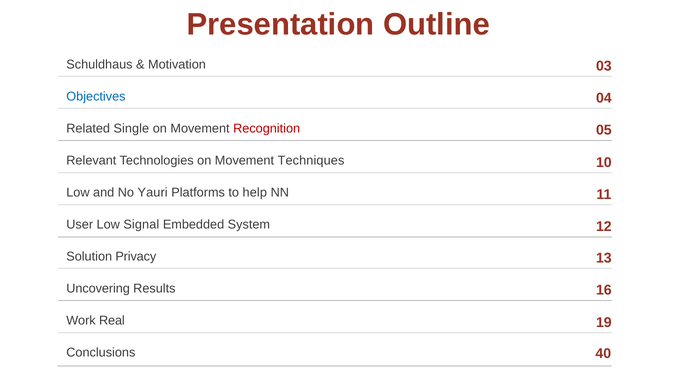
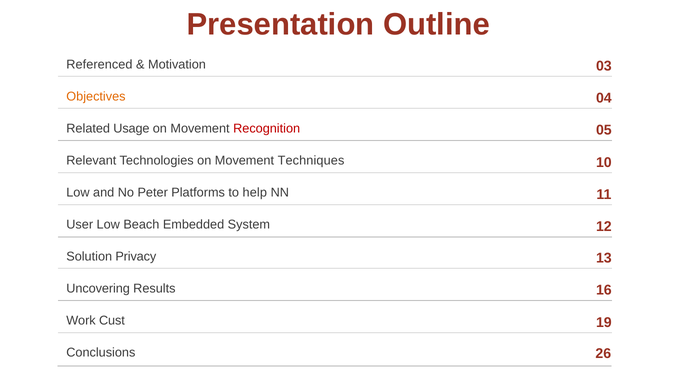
Schuldhaus: Schuldhaus -> Referenced (99, 65)
Objectives colour: blue -> orange (96, 97)
Single: Single -> Usage (131, 129)
Yauri: Yauri -> Peter (153, 193)
Signal: Signal -> Beach (141, 225)
Real: Real -> Cust (112, 320)
40: 40 -> 26 (603, 353)
